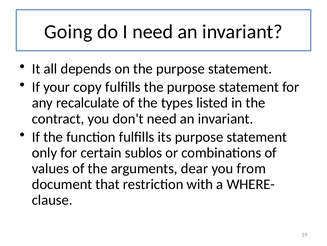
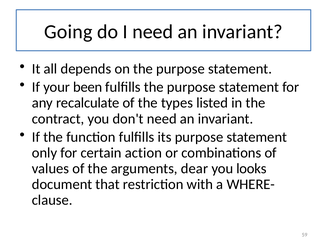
copy: copy -> been (88, 87)
sublos: sublos -> action (143, 152)
from: from -> looks (251, 168)
